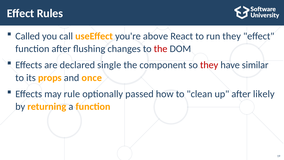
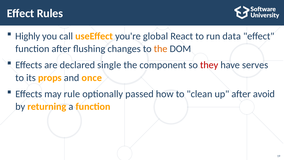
Called: Called -> Highly (28, 36)
above: above -> global (156, 36)
run they: they -> data (232, 36)
the colour: red -> orange (161, 49)
similar: similar -> serves (255, 65)
likely: likely -> avoid (264, 94)
